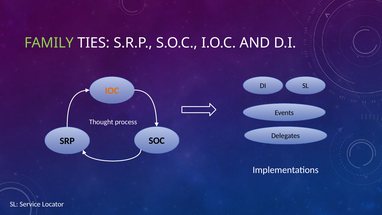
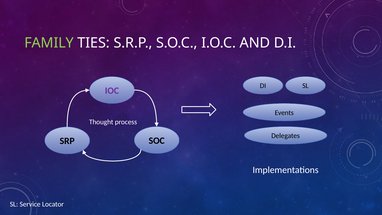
IOC colour: orange -> purple (112, 91)
